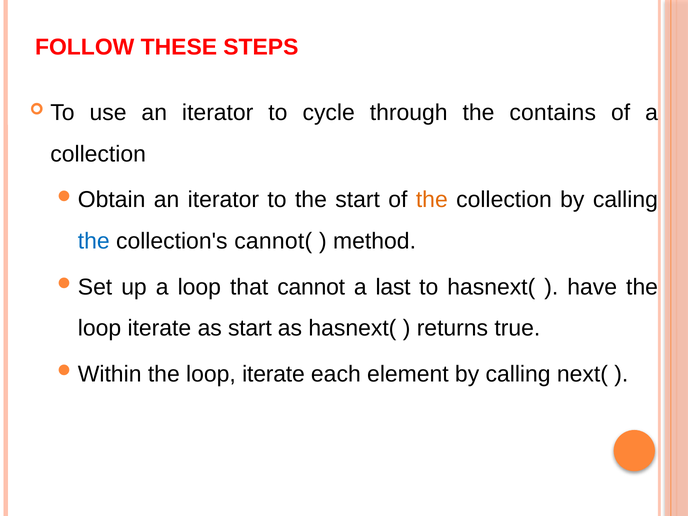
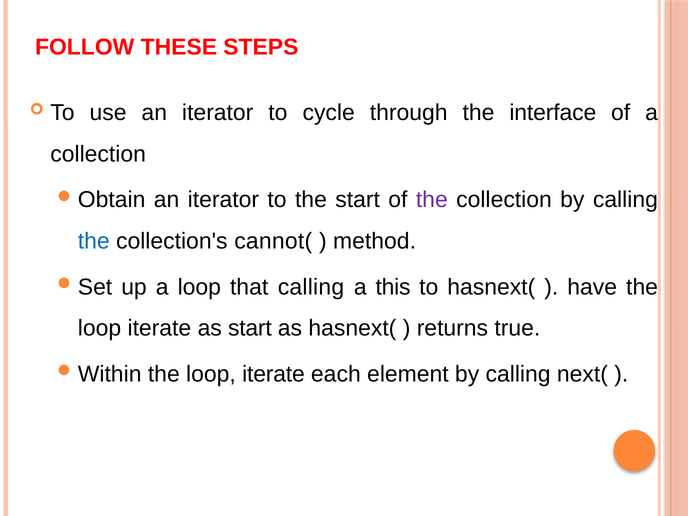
contains: contains -> interface (553, 113)
the colour: orange -> purple (432, 200)
that cannot: cannot -> calling (311, 287)
last: last -> this (393, 287)
